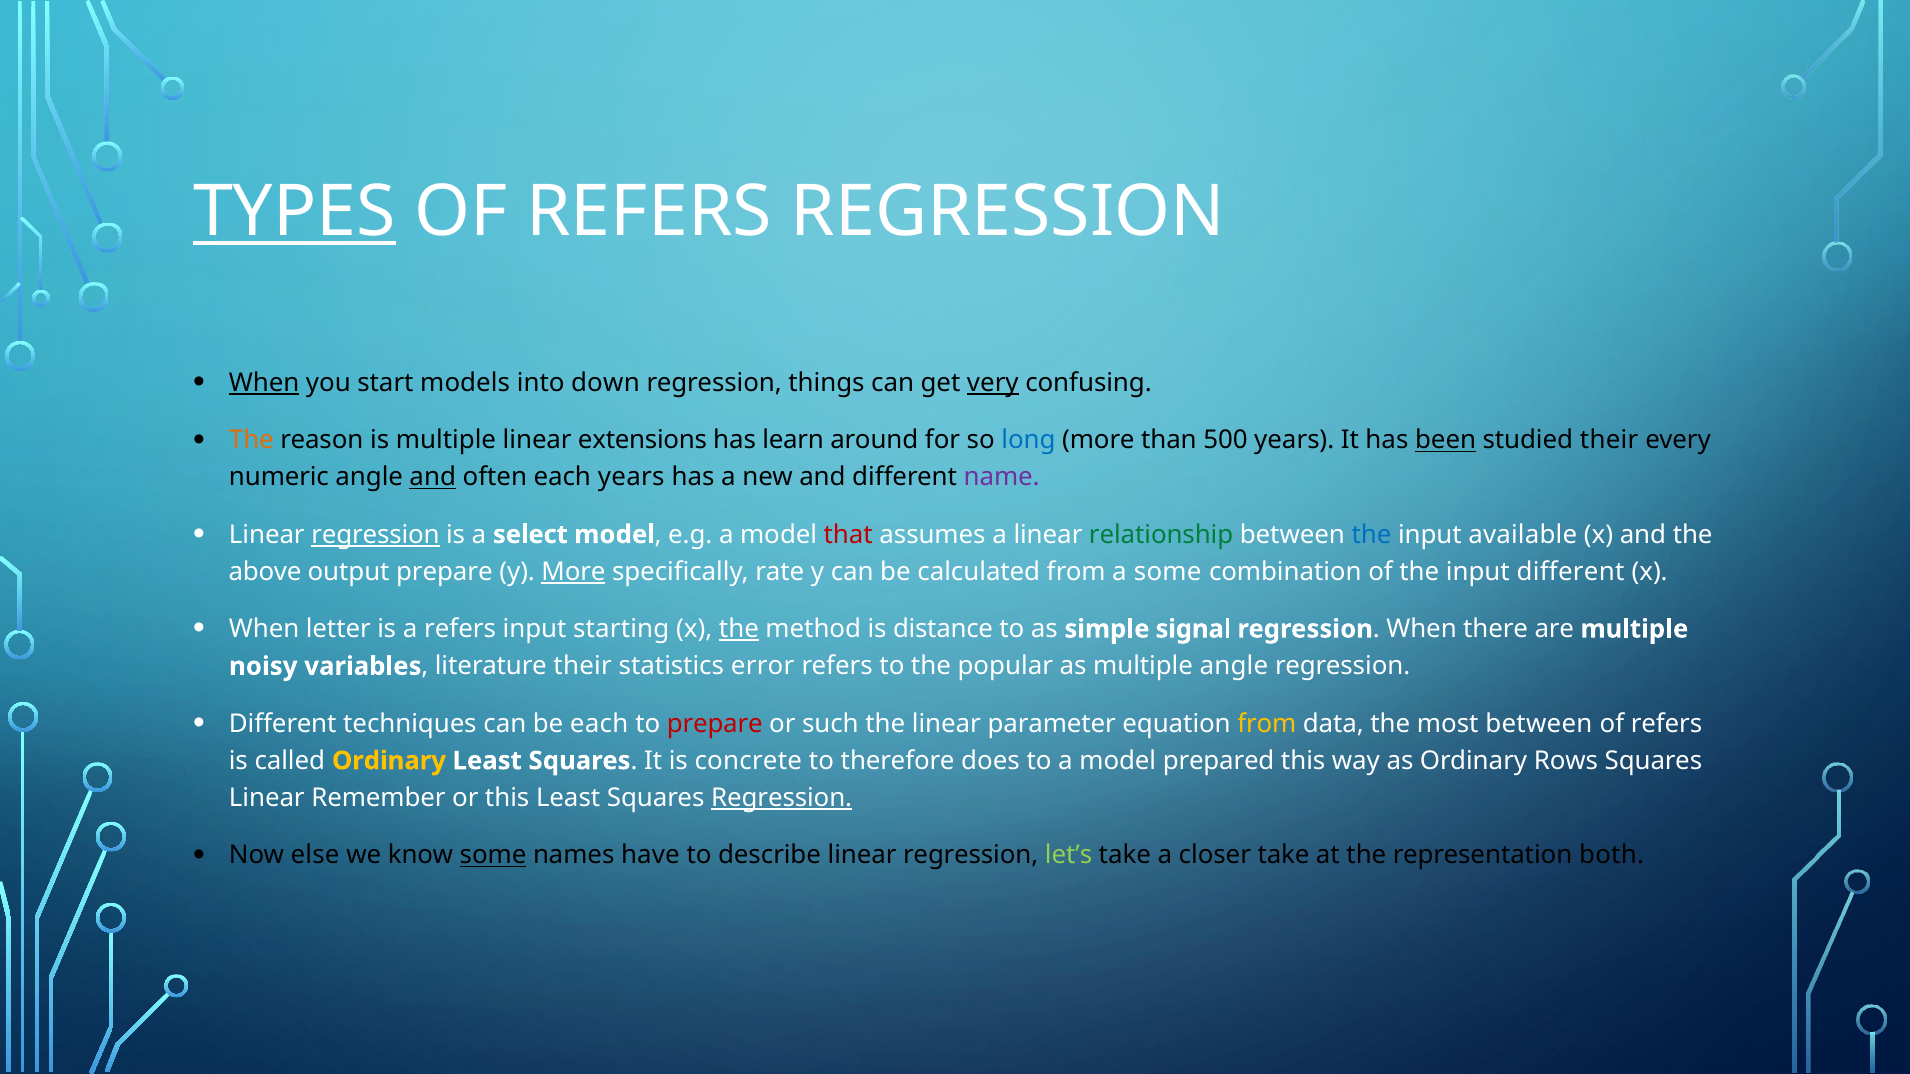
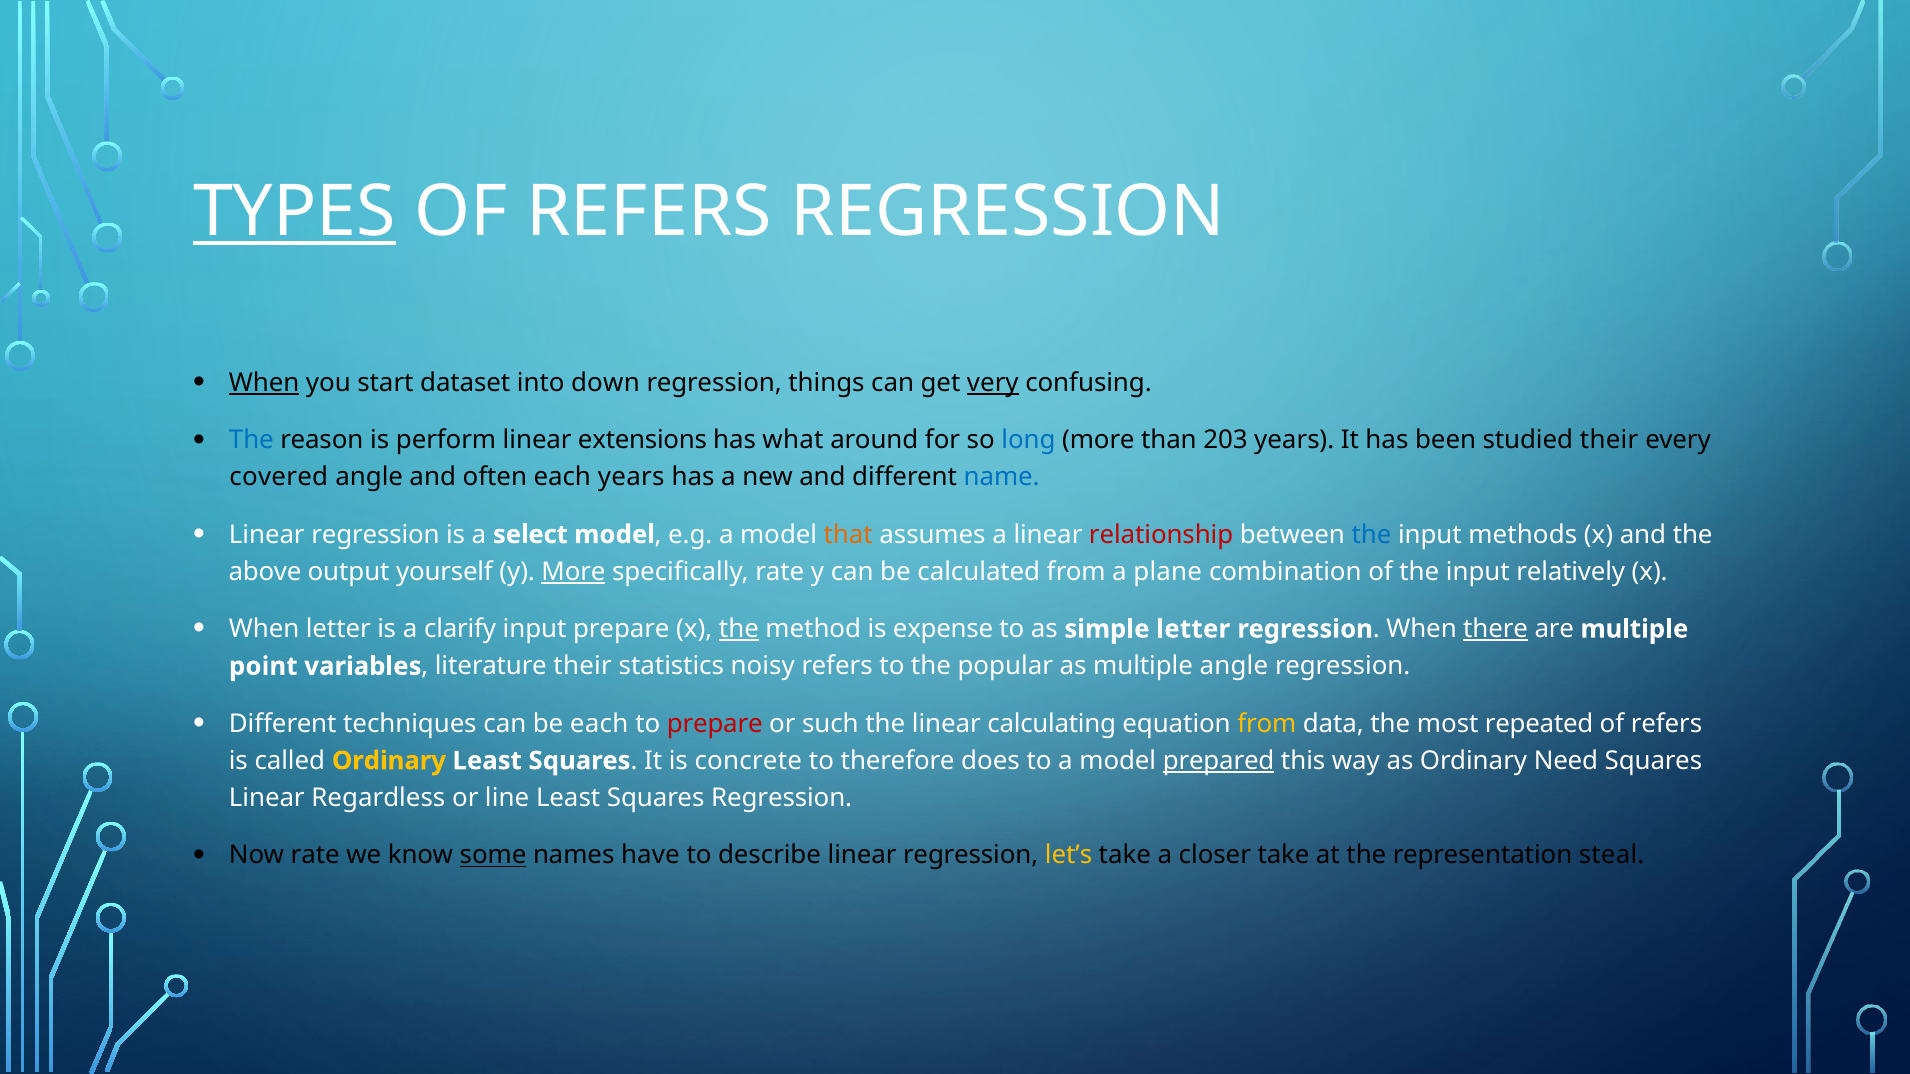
models: models -> dataset (465, 383)
The colour: orange -> blue (251, 440)
is multiple: multiple -> perform (446, 440)
learn: learn -> what (793, 440)
500: 500 -> 203 (1226, 440)
been underline: present -> none (1446, 440)
numeric: numeric -> covered (279, 478)
and underline: present -> none (433, 478)
name colour: purple -> blue (1002, 478)
regression underline: present -> none (376, 535)
that colour: red -> orange (848, 535)
relationship colour: green -> red (1161, 535)
available: available -> methods (1523, 535)
output prepare: prepare -> yourself (444, 572)
a some: some -> plane (1168, 572)
input different: different -> relatively (1571, 572)
a refers: refers -> clarify (460, 629)
input starting: starting -> prepare (621, 629)
distance: distance -> expense (943, 629)
simple signal: signal -> letter (1193, 629)
there underline: none -> present (1496, 629)
noisy: noisy -> point (263, 667)
error: error -> noisy (763, 667)
parameter: parameter -> calculating (1052, 724)
most between: between -> repeated (1539, 724)
prepared underline: none -> present (1219, 761)
Rows: Rows -> Need (1566, 761)
Remember: Remember -> Regardless (378, 798)
or this: this -> line (507, 798)
Regression underline: present -> none (782, 798)
Now else: else -> rate (315, 855)
let’s colour: light green -> yellow (1069, 855)
both: both -> steal (1612, 855)
